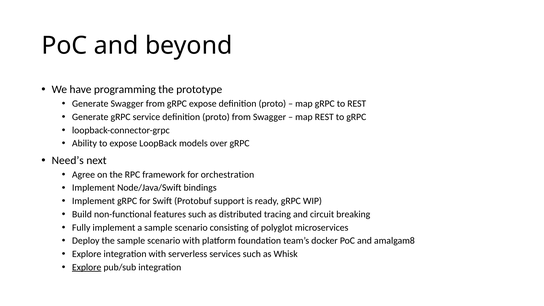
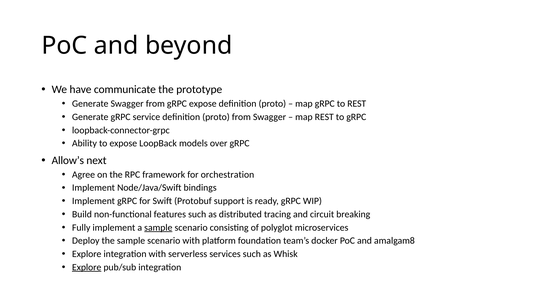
programming: programming -> communicate (125, 90)
Need’s: Need’s -> Allow’s (68, 160)
sample underline: none -> present (158, 227)
